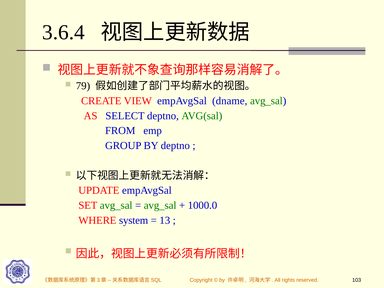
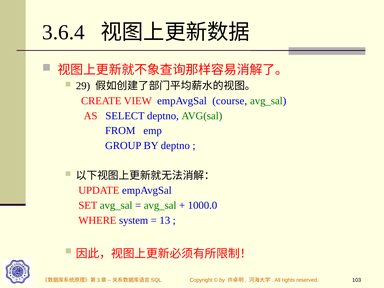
79: 79 -> 29 (83, 86)
dname: dname -> course (230, 101)
